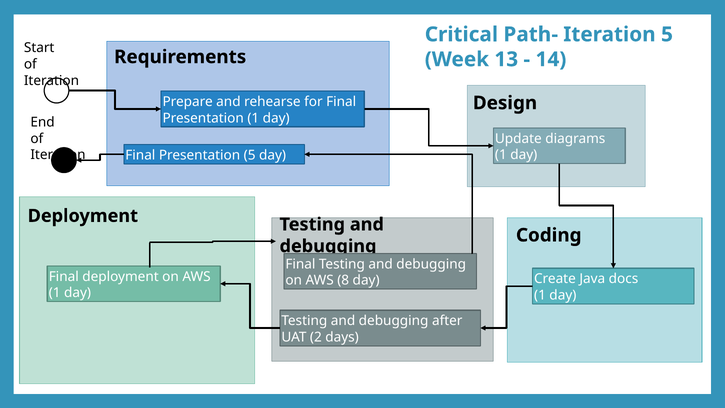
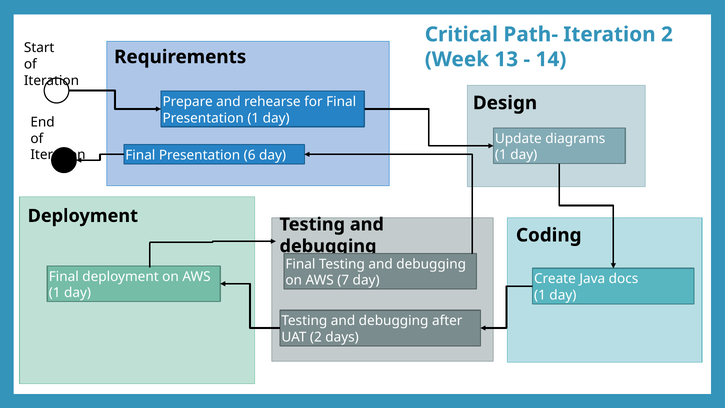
Iteration 5: 5 -> 2 (667, 34)
Presentation 5: 5 -> 6 (250, 155)
8: 8 -> 7 (343, 280)
